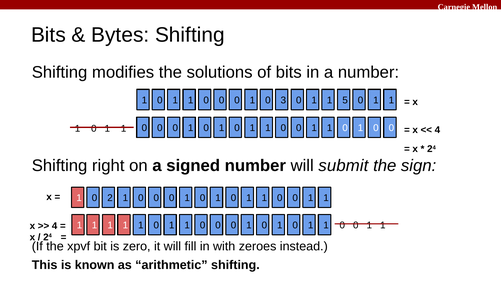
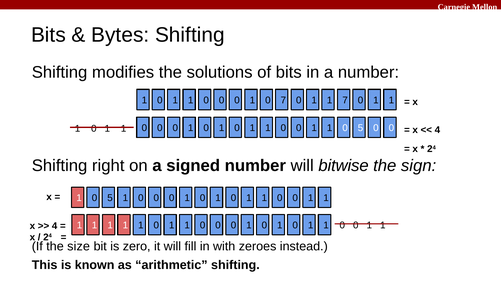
3: 3 -> 7 (283, 100)
5: 5 -> 7 (345, 100)
1: 1 -> 5 (360, 128)
submit: submit -> bitwise (344, 166)
2: 2 -> 5 (110, 198)
xpvf: xpvf -> size (79, 246)
